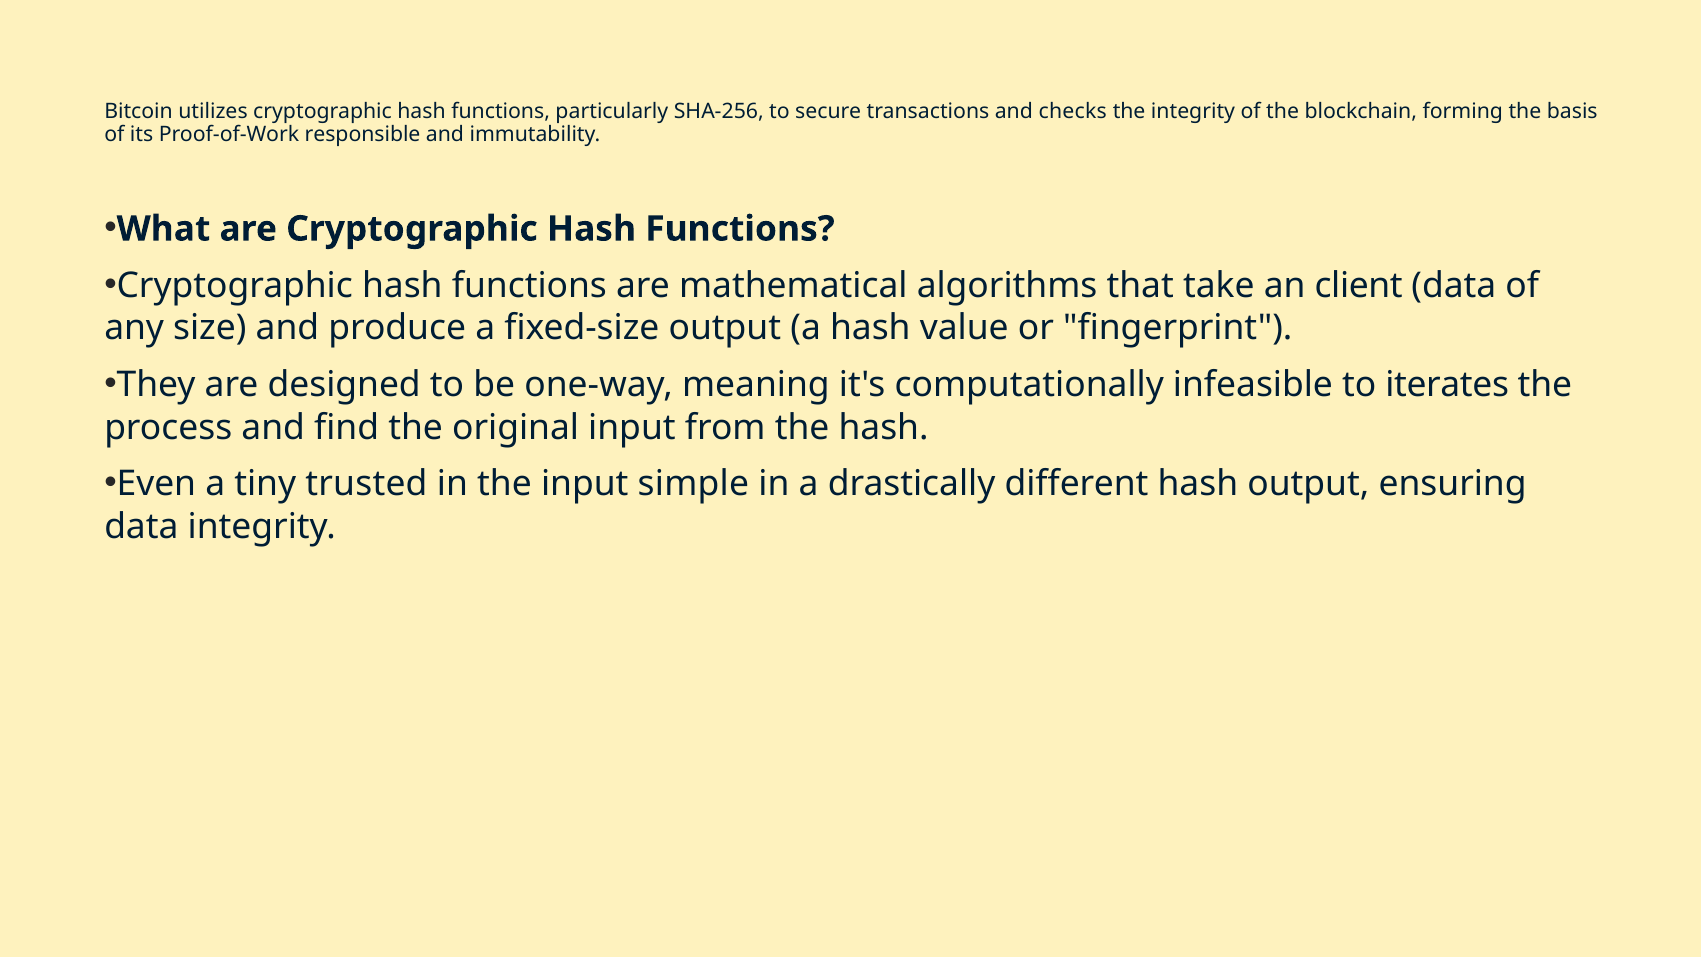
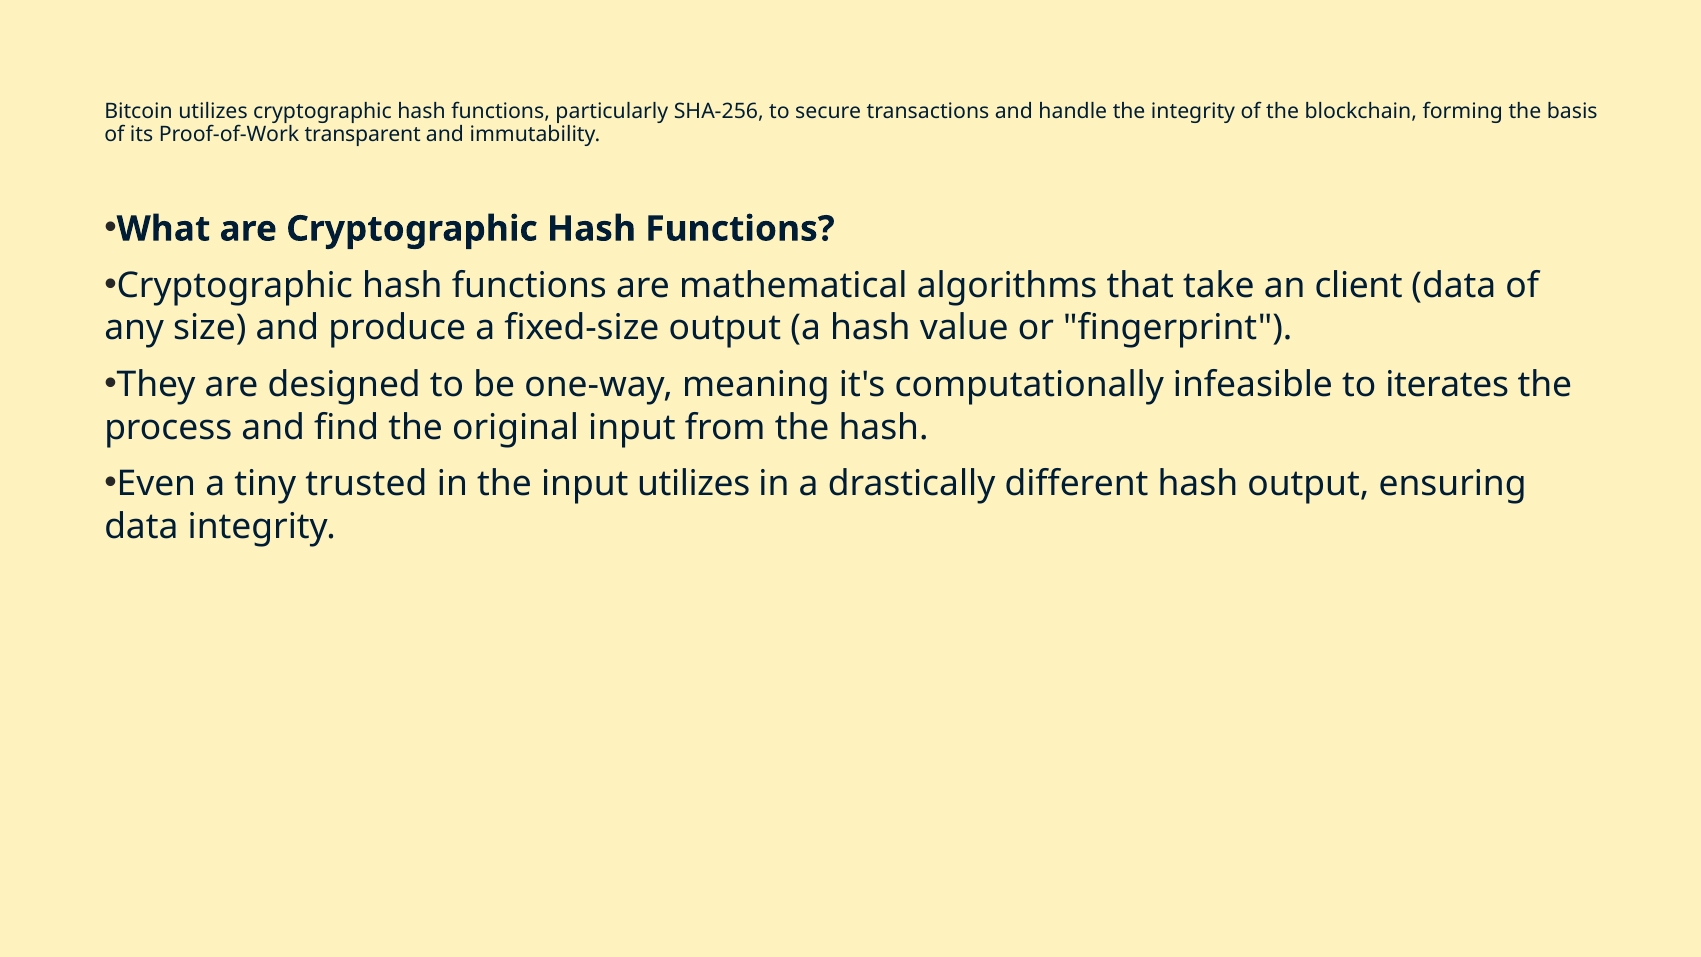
checks: checks -> handle (1073, 111)
responsible: responsible -> transparent (363, 134)
input simple: simple -> utilizes (694, 484)
